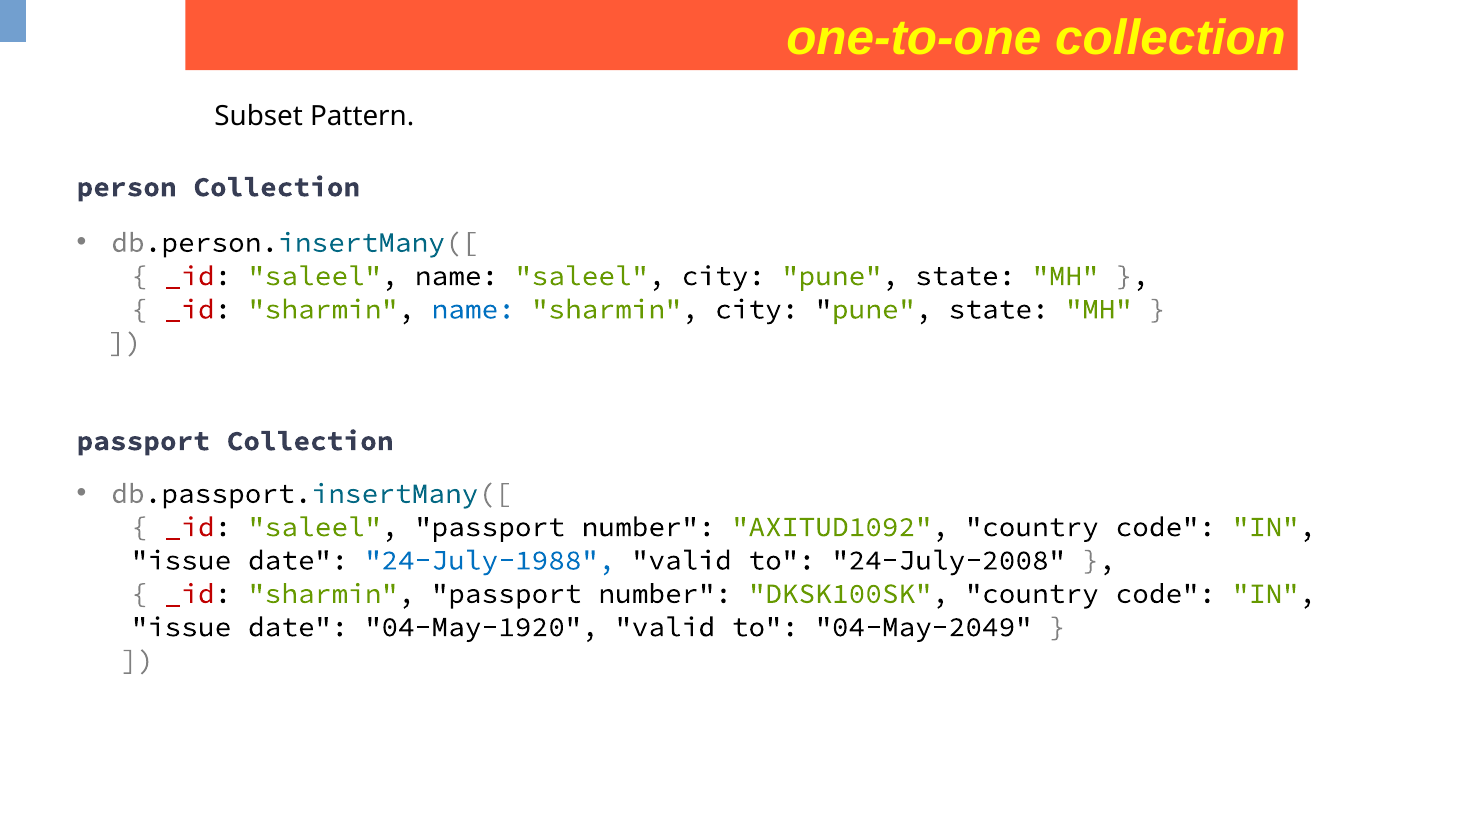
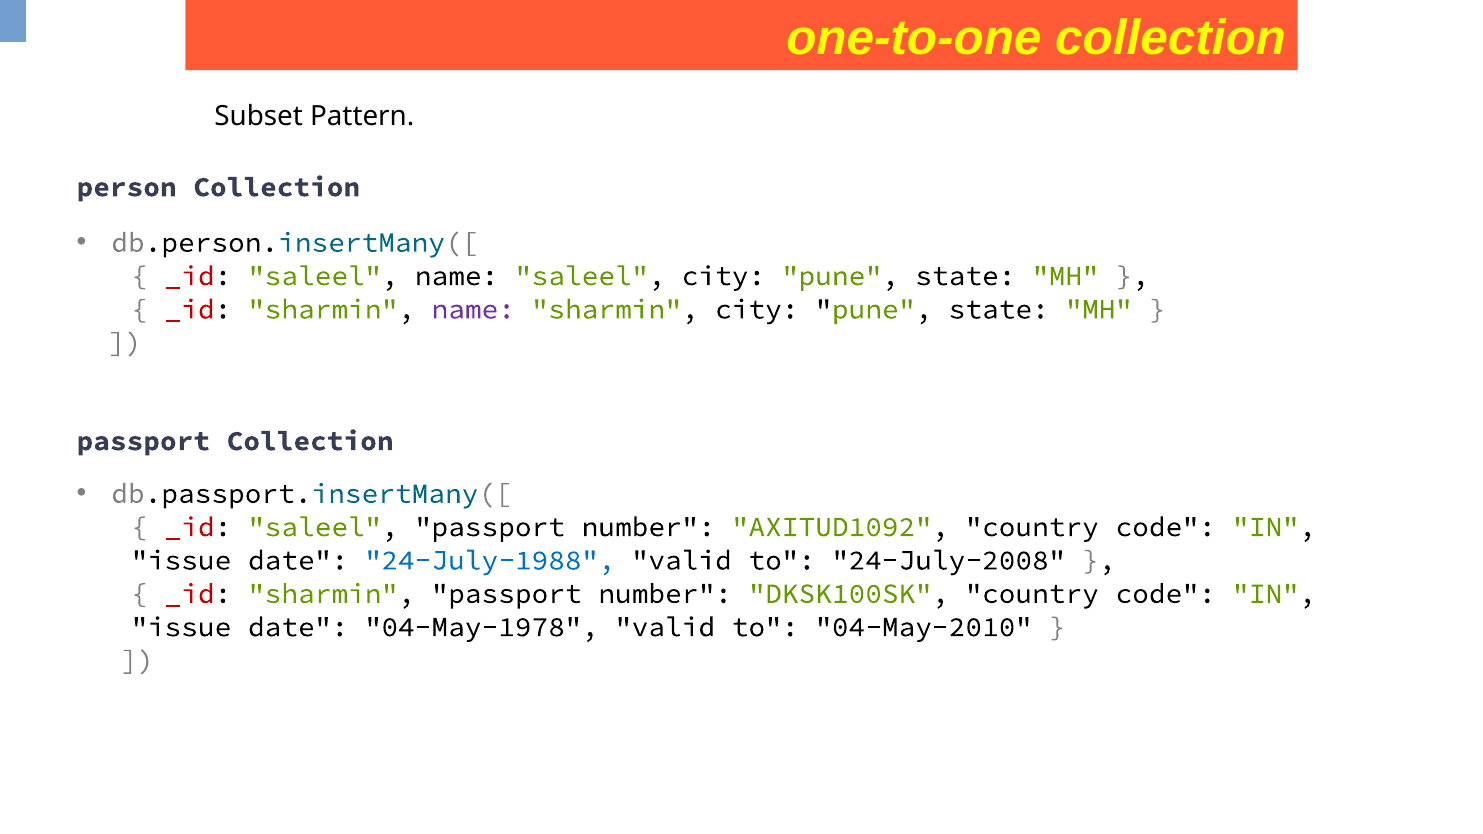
name colour: blue -> purple (473, 309)
04-May-1920: 04-May-1920 -> 04-May-1978 (482, 627)
04-May-2049: 04-May-2049 -> 04-May-2010 (924, 627)
